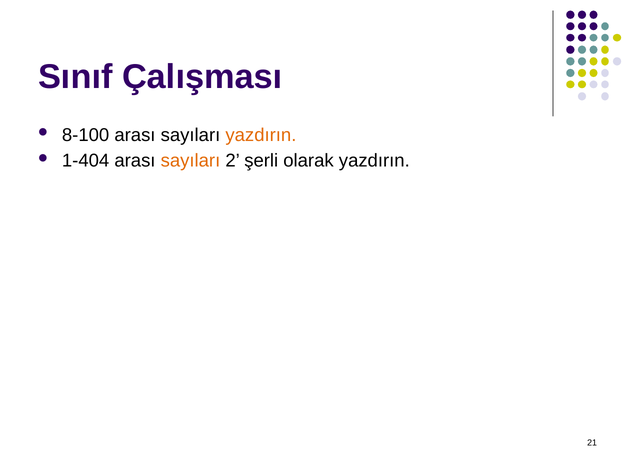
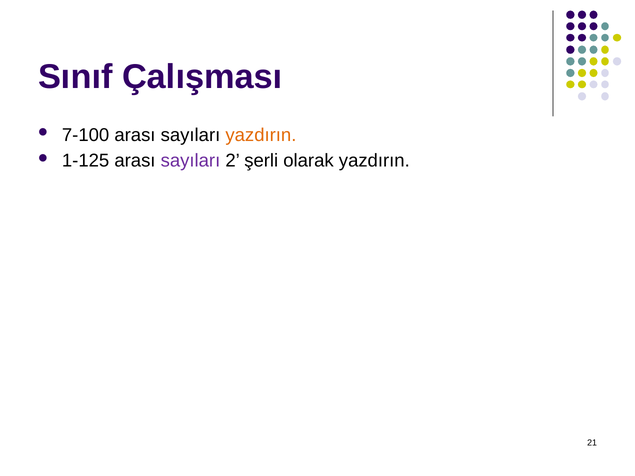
8-100: 8-100 -> 7-100 (86, 135)
1-404: 1-404 -> 1-125 (86, 161)
sayıları colour: orange -> purple (190, 161)
